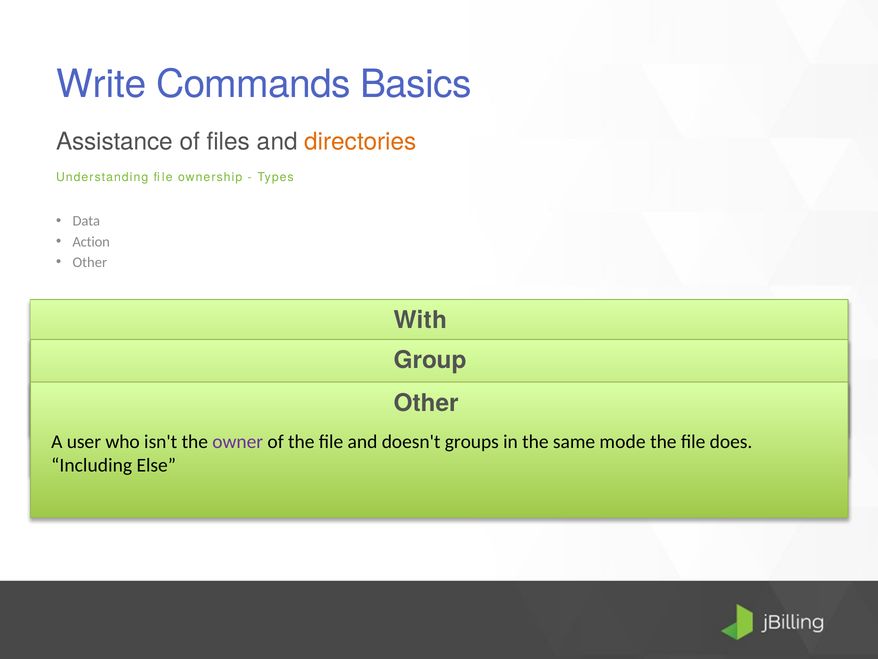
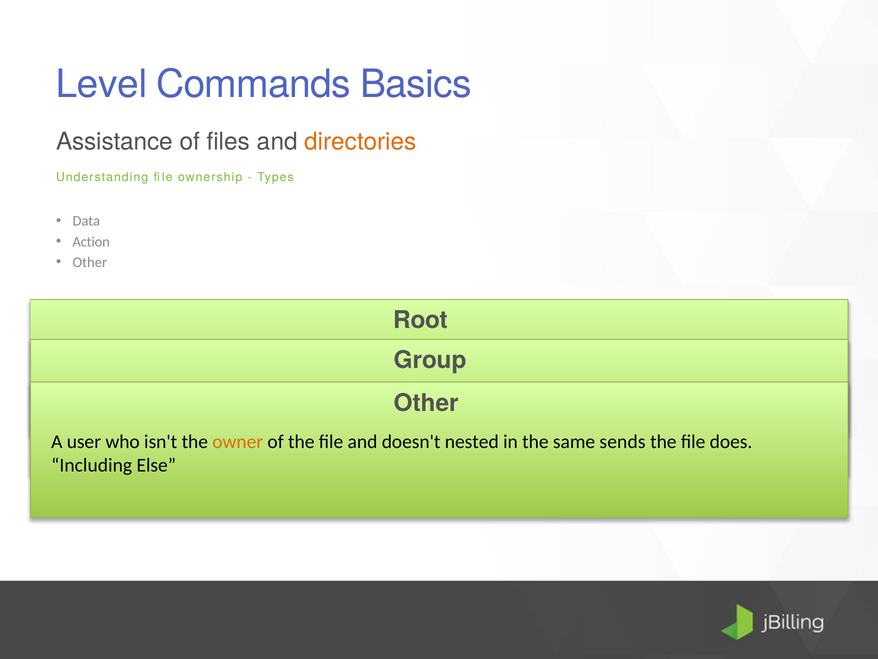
Write: Write -> Level (102, 84)
With: With -> Root (421, 320)
owner colour: purple -> orange (238, 442)
groups: groups -> nested (472, 442)
mode: mode -> sends (623, 442)
